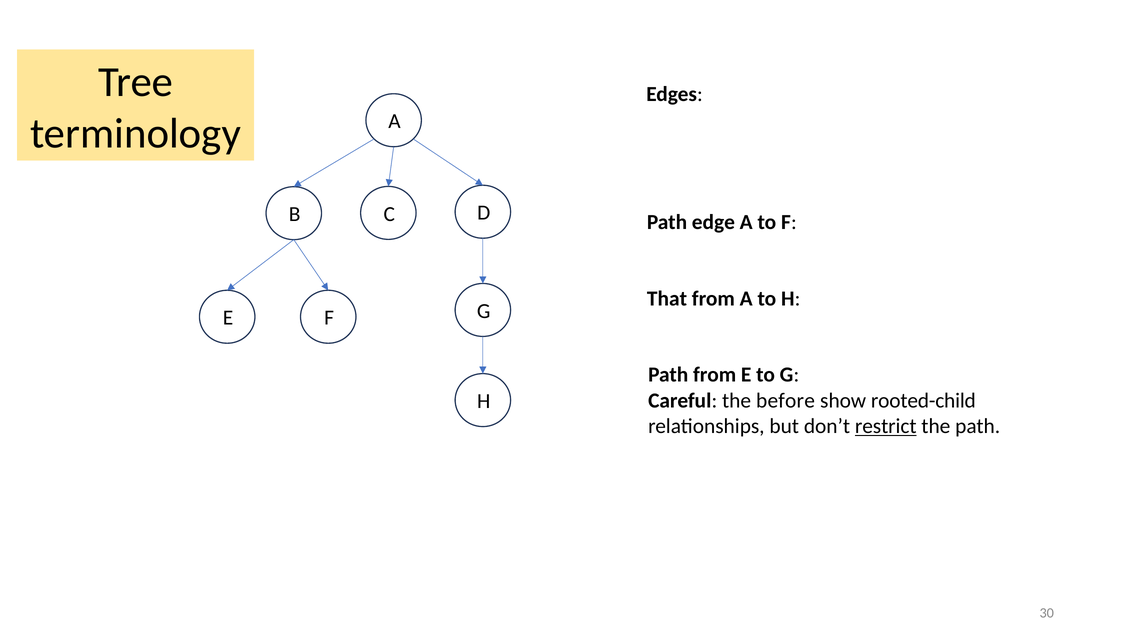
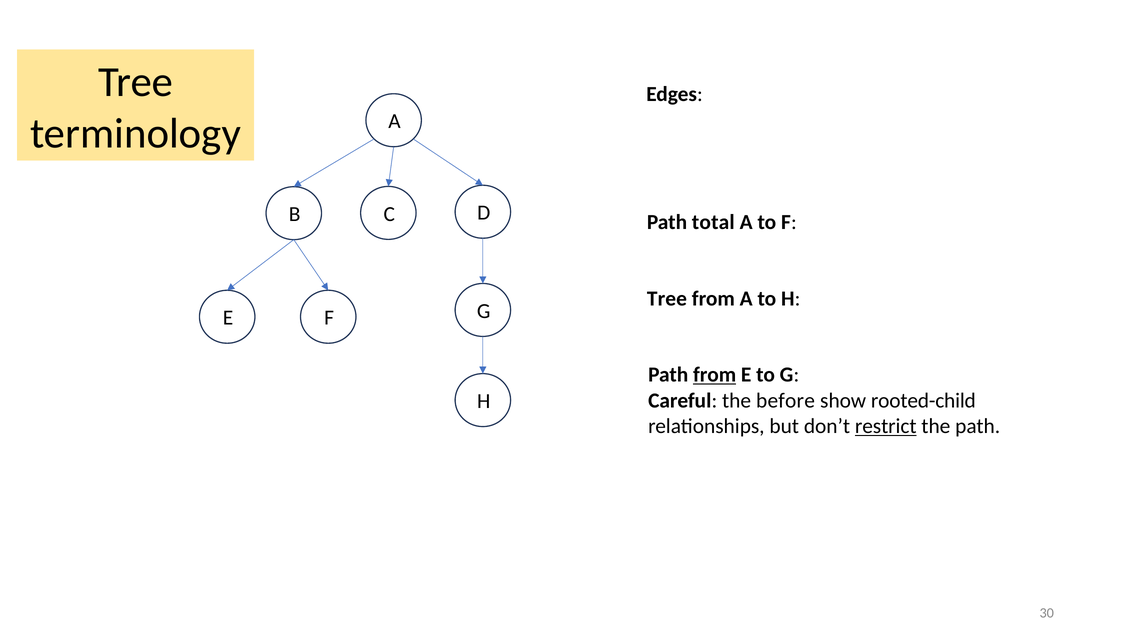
edge: edge -> total (713, 222)
That: That -> Tree (667, 299)
from underline: none -> present (715, 375)
